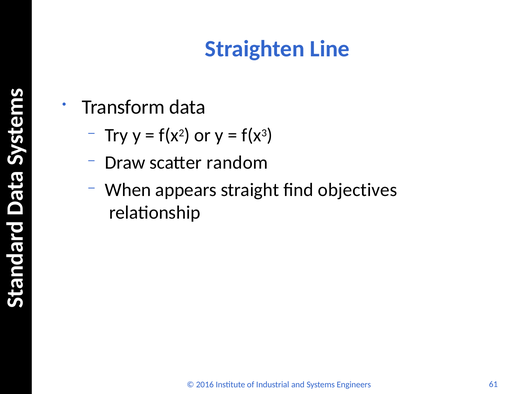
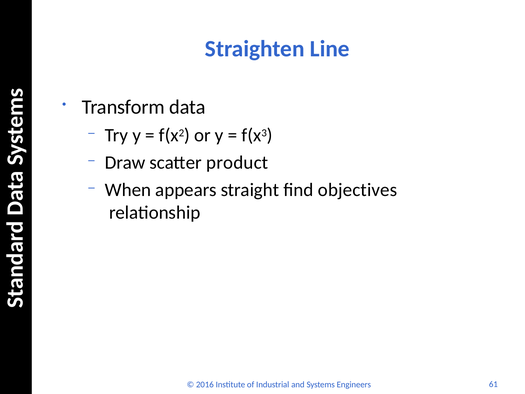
random: random -> product (237, 162)
